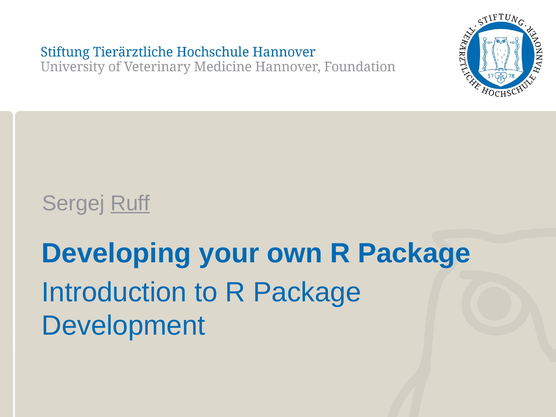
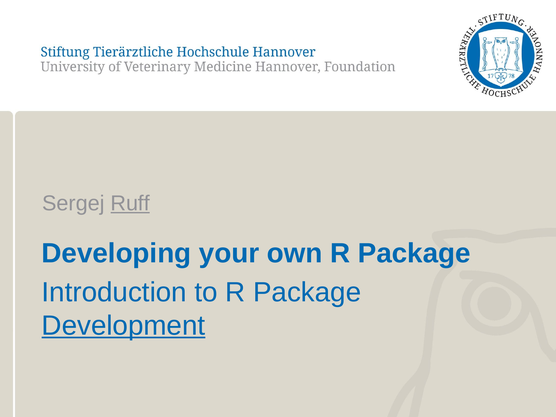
Development underline: none -> present (123, 326)
